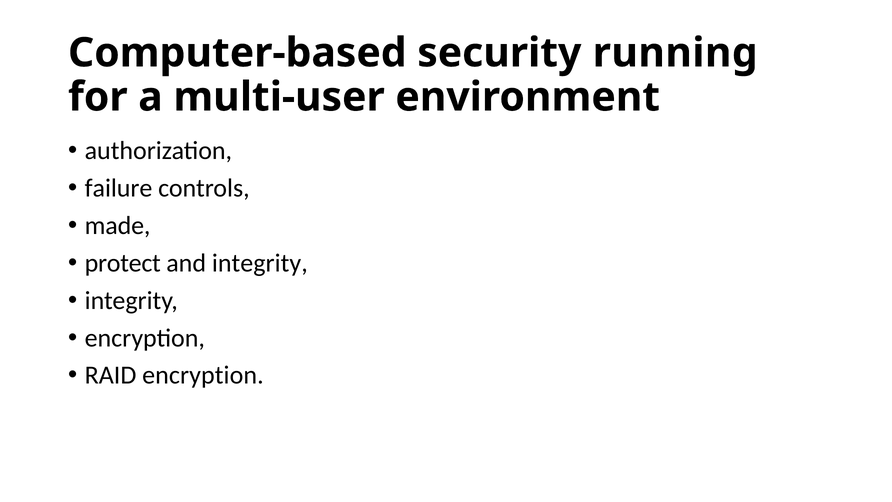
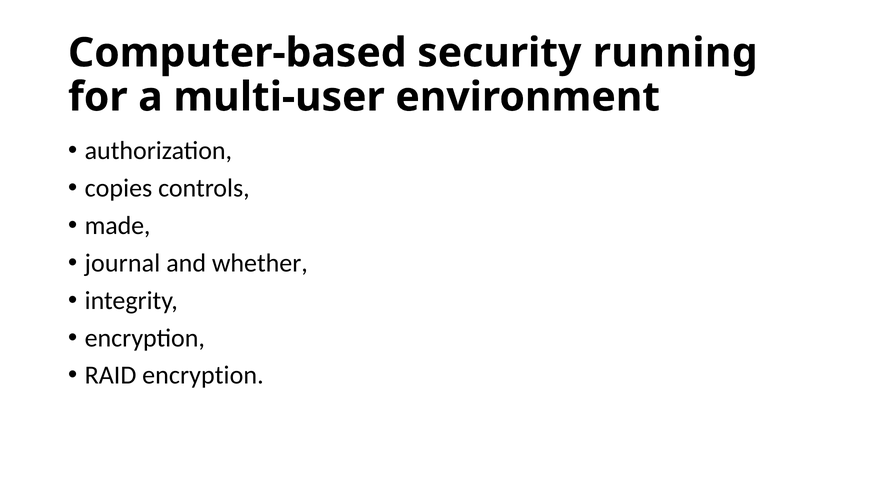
failure: failure -> copies (119, 188)
protect: protect -> journal (123, 263)
and integrity: integrity -> whether (260, 263)
